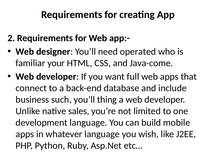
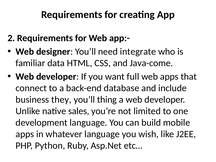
operated: operated -> integrate (138, 52)
your: your -> data (56, 63)
such: such -> they (61, 100)
